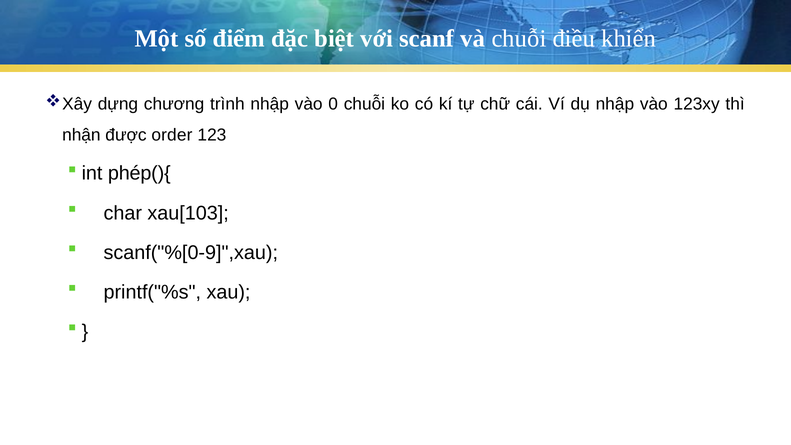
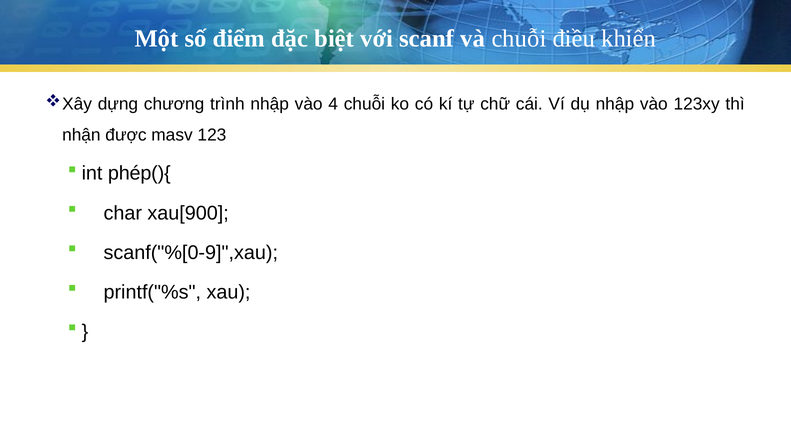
0: 0 -> 4 (333, 104)
order: order -> masv (172, 135)
xau[103: xau[103 -> xau[900 (188, 213)
